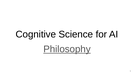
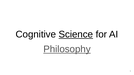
Science underline: none -> present (76, 35)
